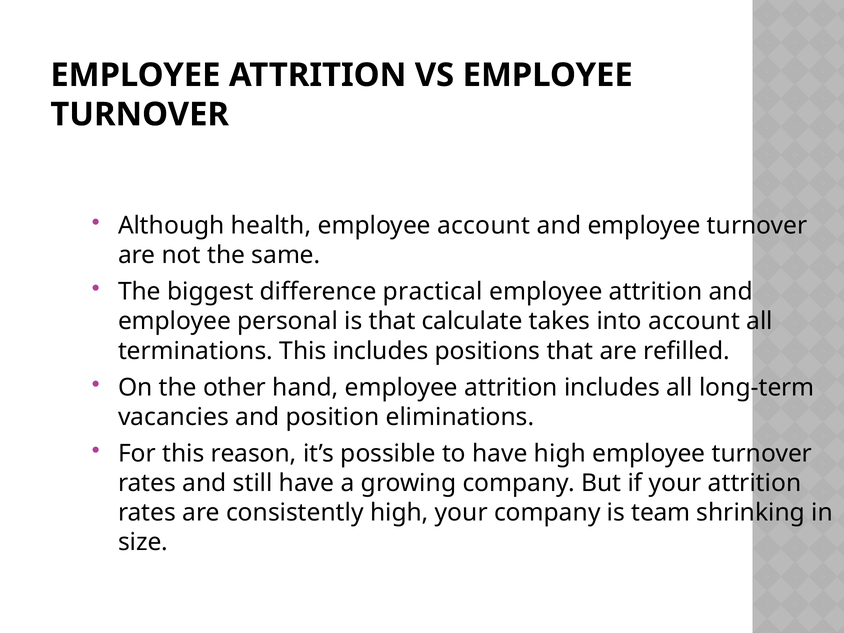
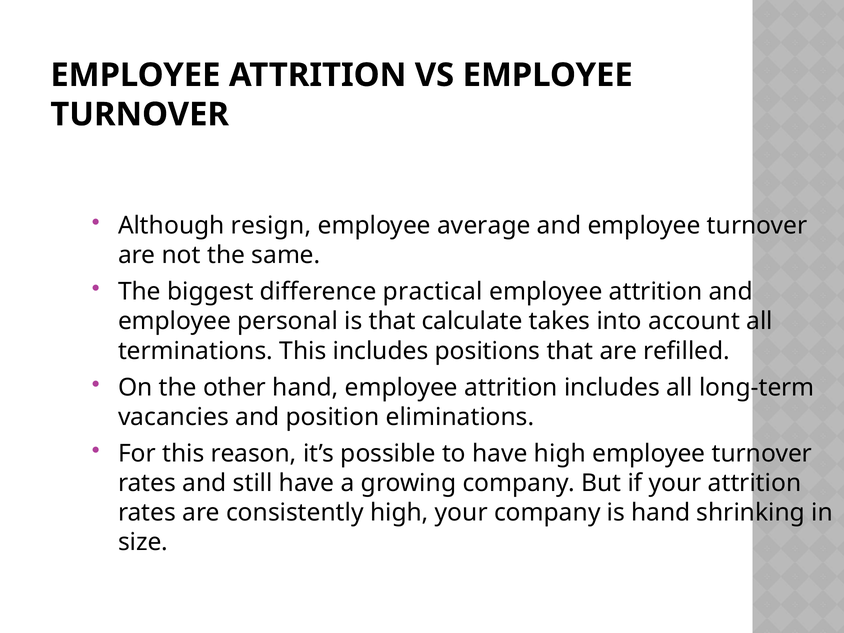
health: health -> resign (271, 226)
employee account: account -> average (484, 226)
is team: team -> hand (661, 513)
